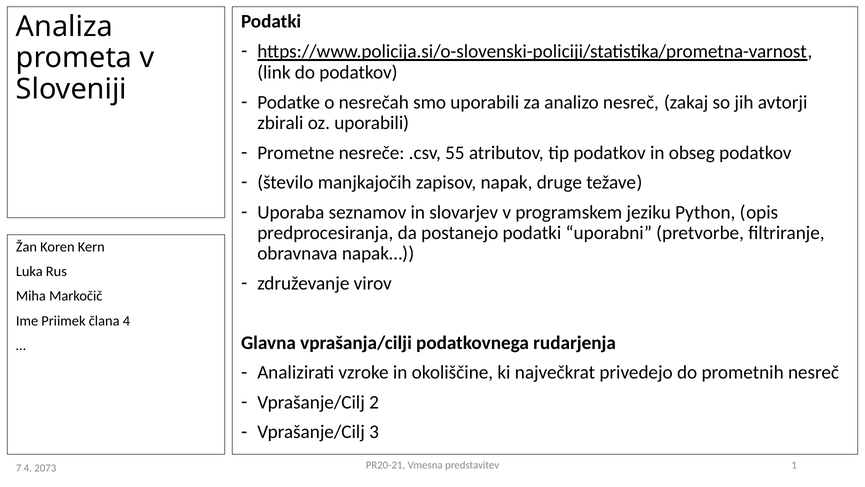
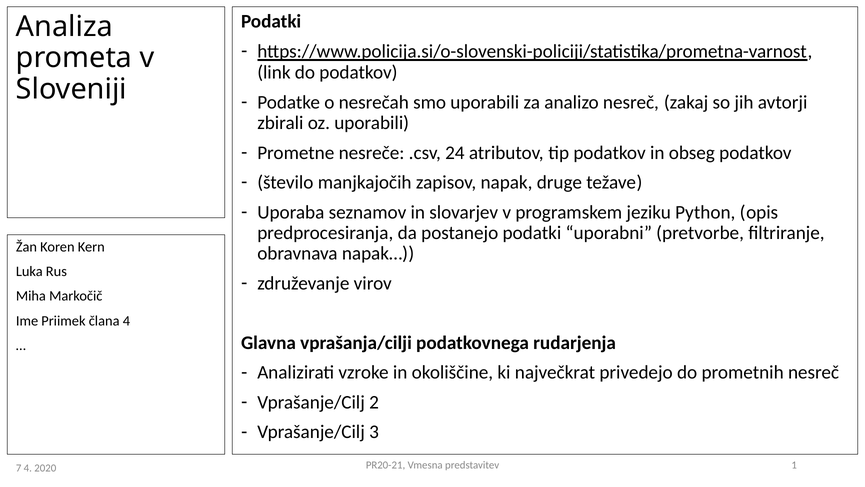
55: 55 -> 24 (455, 153)
2073: 2073 -> 2020 (45, 468)
